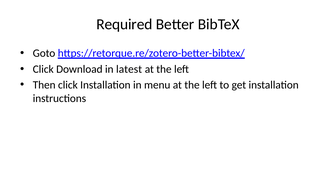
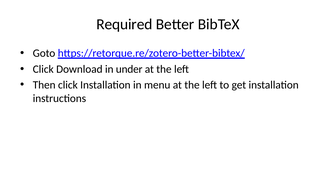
latest: latest -> under (129, 69)
